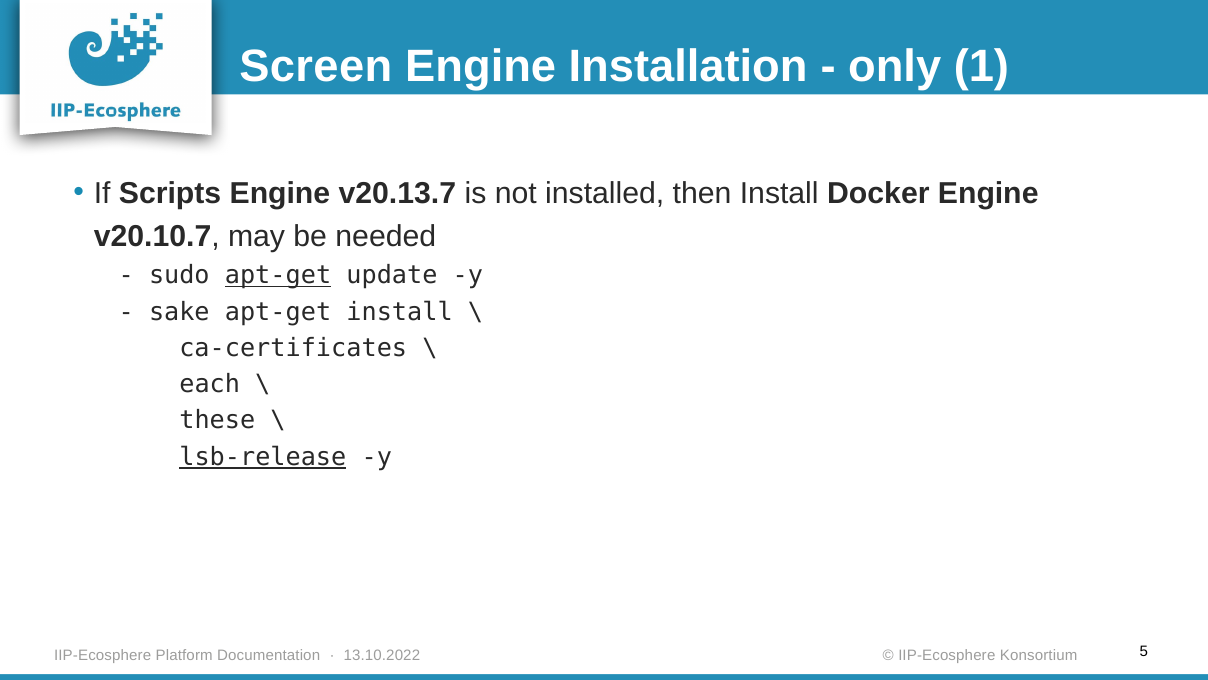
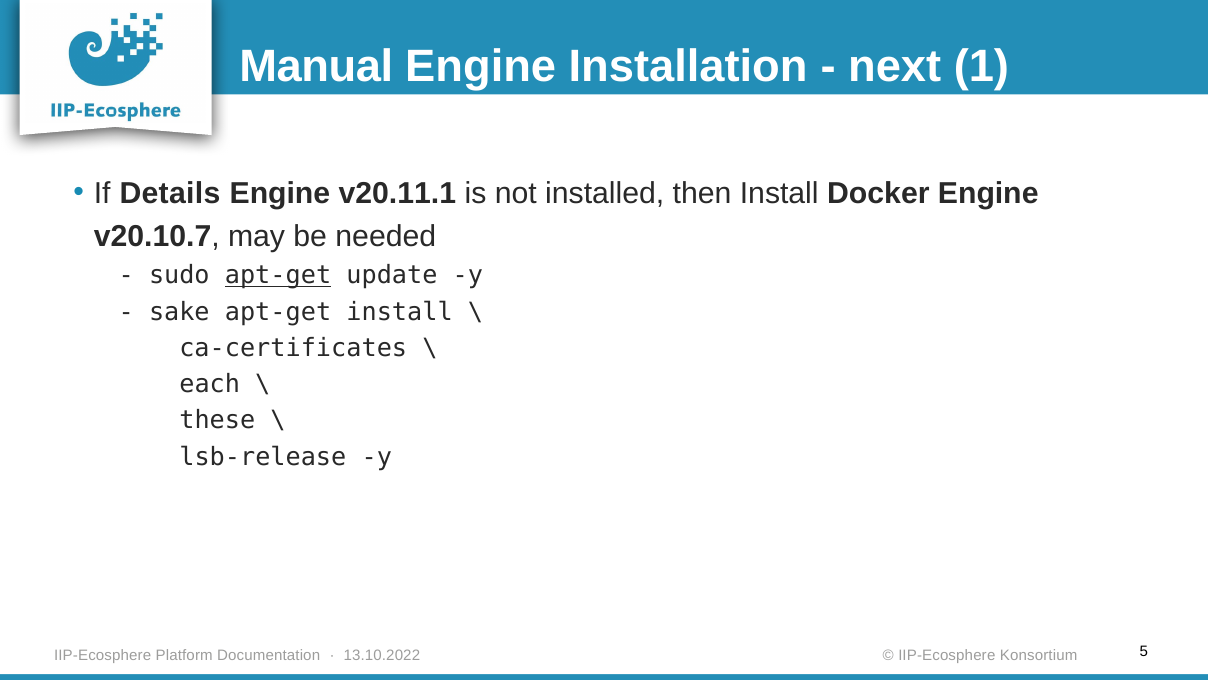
Screen: Screen -> Manual (316, 67)
only: only -> next (895, 67)
Scripts: Scripts -> Details (170, 193)
v20.13.7: v20.13.7 -> v20.11.1 (397, 193)
lsb-release underline: present -> none (263, 457)
